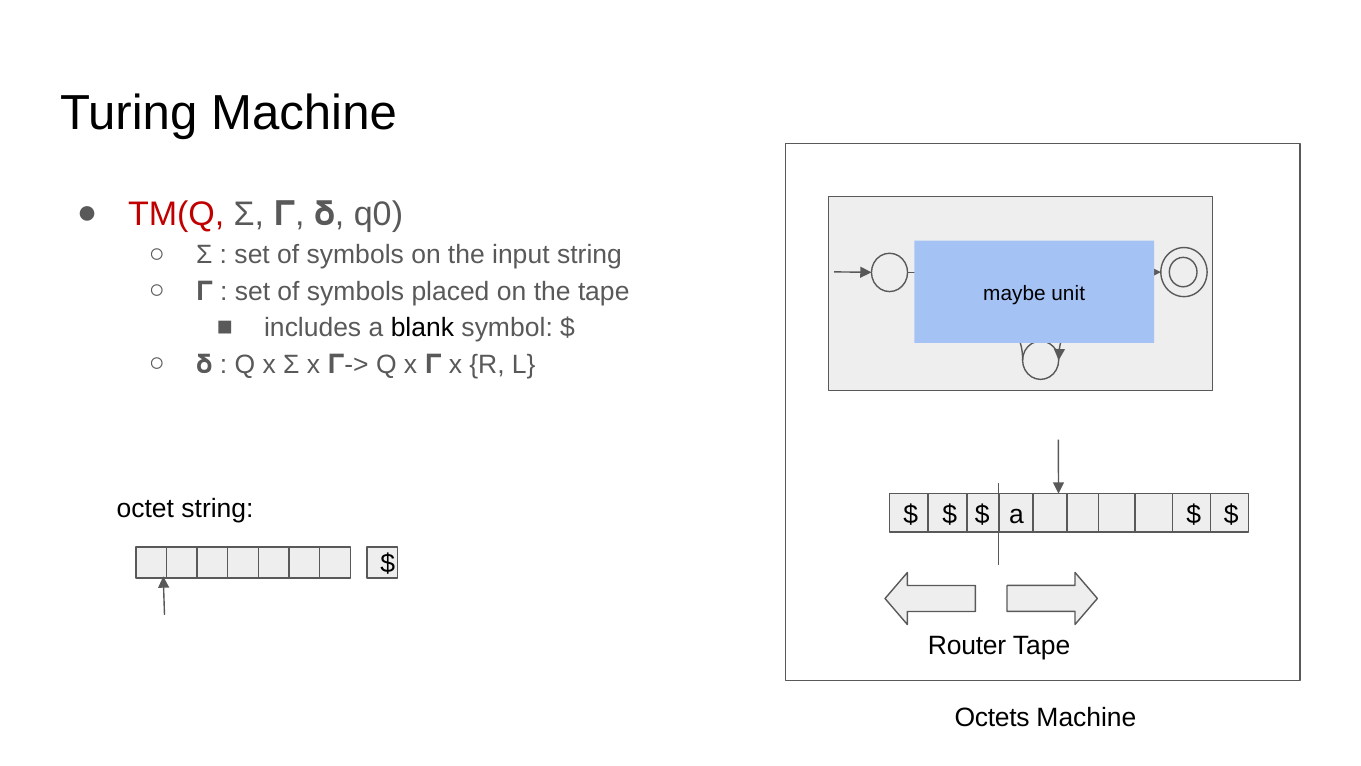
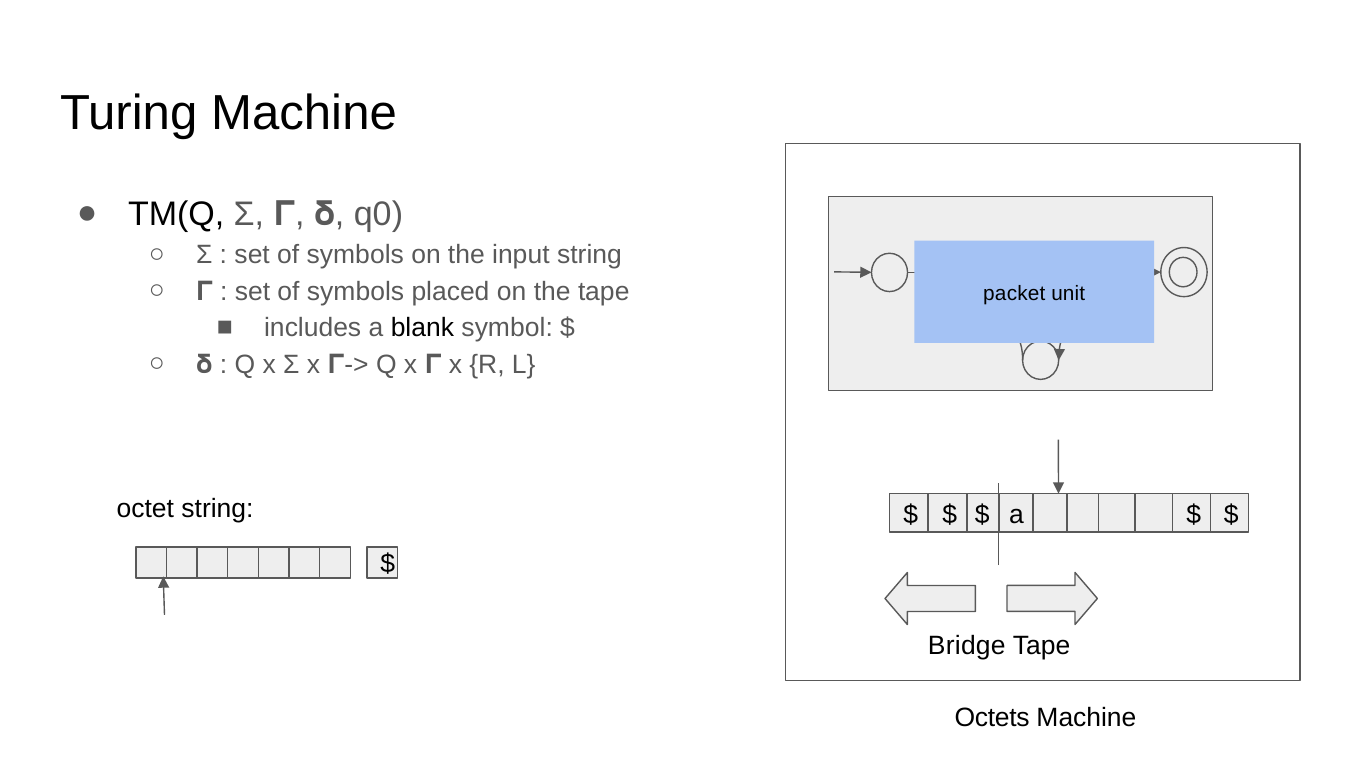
TM(Q colour: red -> black (176, 214)
maybe: maybe -> packet (1014, 293)
Router: Router -> Bridge (967, 645)
